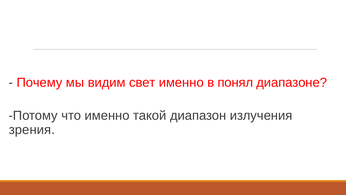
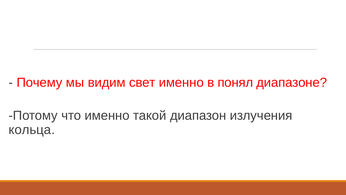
зрения: зрения -> кольца (32, 129)
